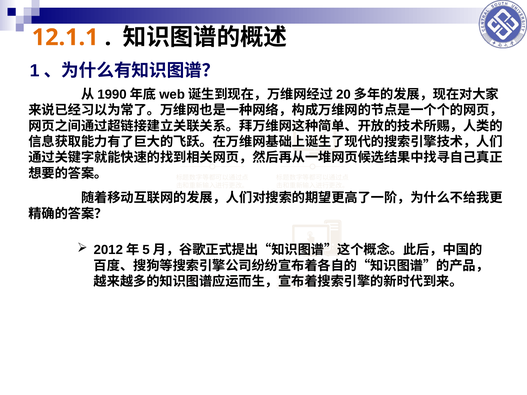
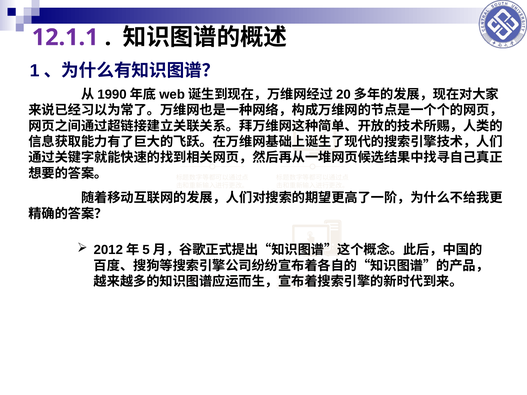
12.1.1 colour: orange -> purple (65, 37)
